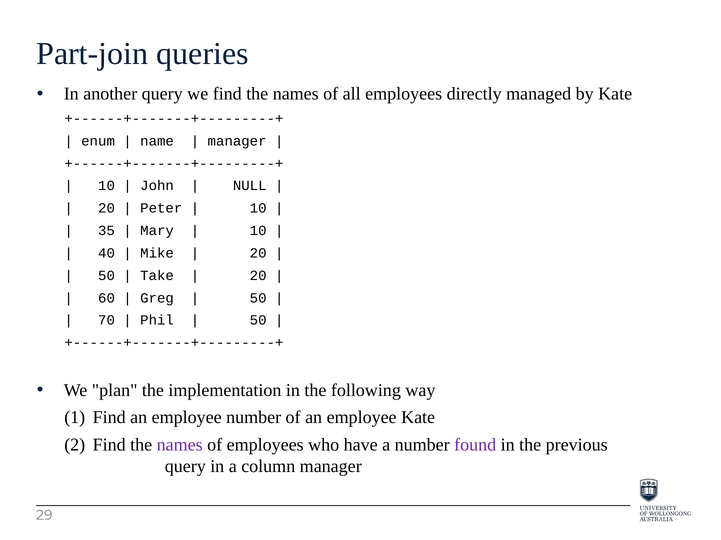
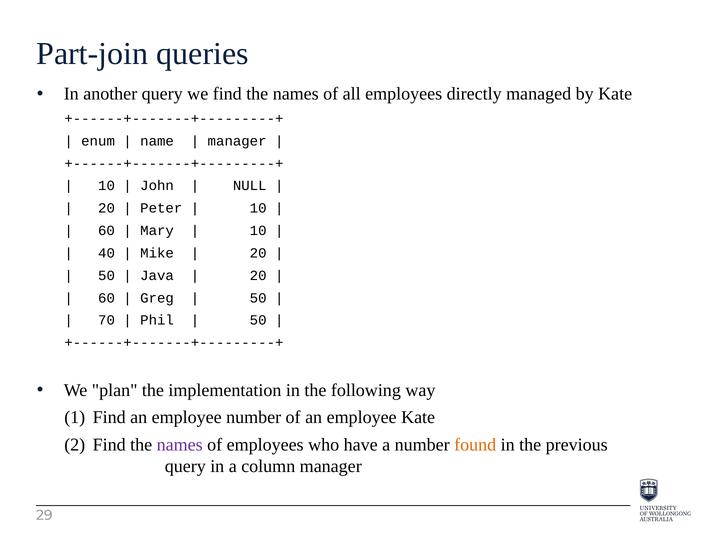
35: 35 -> 60 (106, 231)
Take: Take -> Java (157, 276)
found colour: purple -> orange (475, 445)
